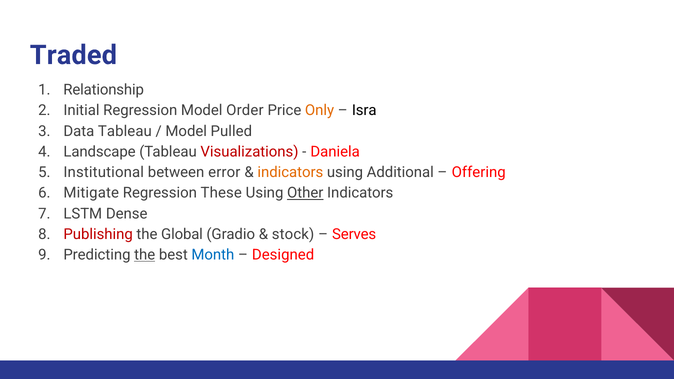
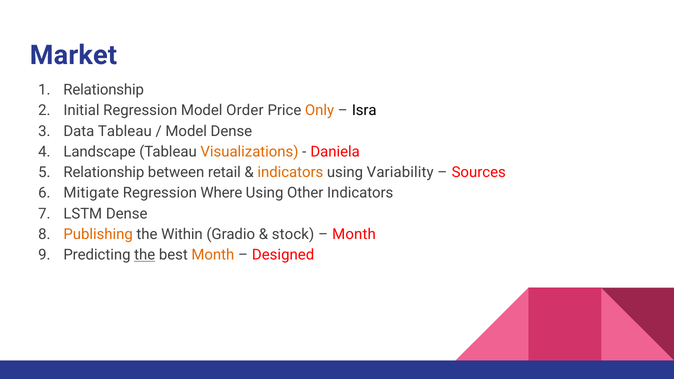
Traded: Traded -> Market (73, 55)
Model Pulled: Pulled -> Dense (231, 131)
Visualizations colour: red -> orange (249, 152)
Institutional: Institutional -> Relationship (104, 172)
error: error -> retail (224, 172)
Additional: Additional -> Variability (400, 172)
Offering: Offering -> Sources (479, 172)
These: These -> Where (221, 193)
Other underline: present -> none (305, 193)
Publishing colour: red -> orange (98, 234)
Global: Global -> Within (182, 234)
Serves: Serves -> Month (354, 234)
Month colour: blue -> orange (213, 255)
